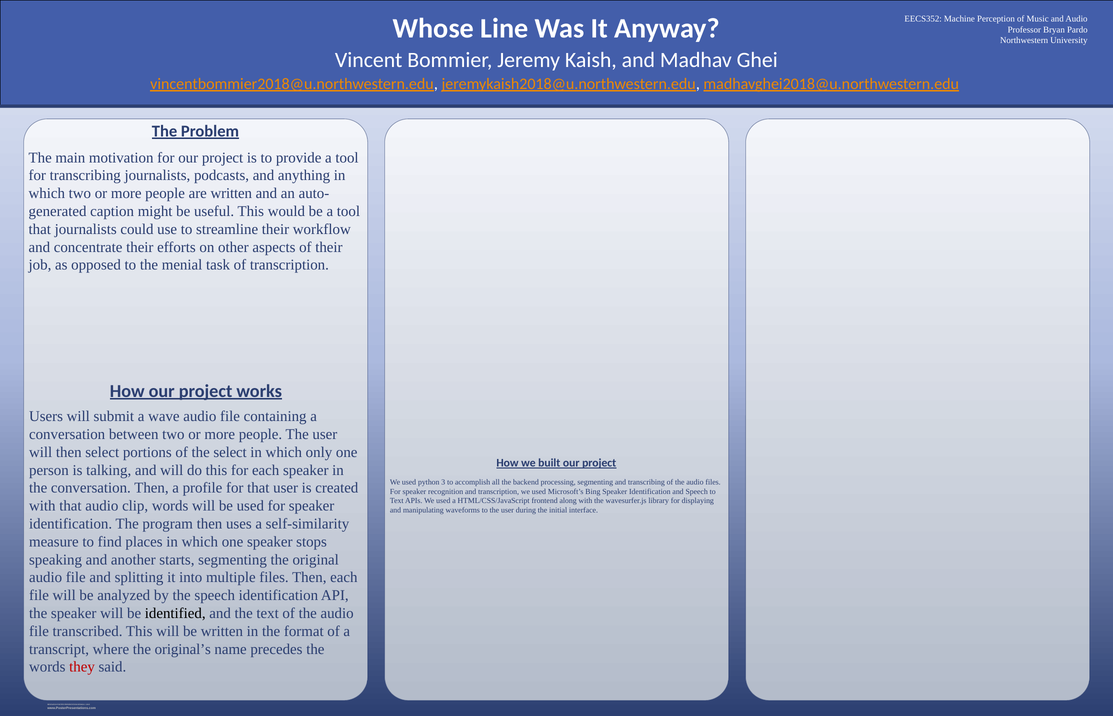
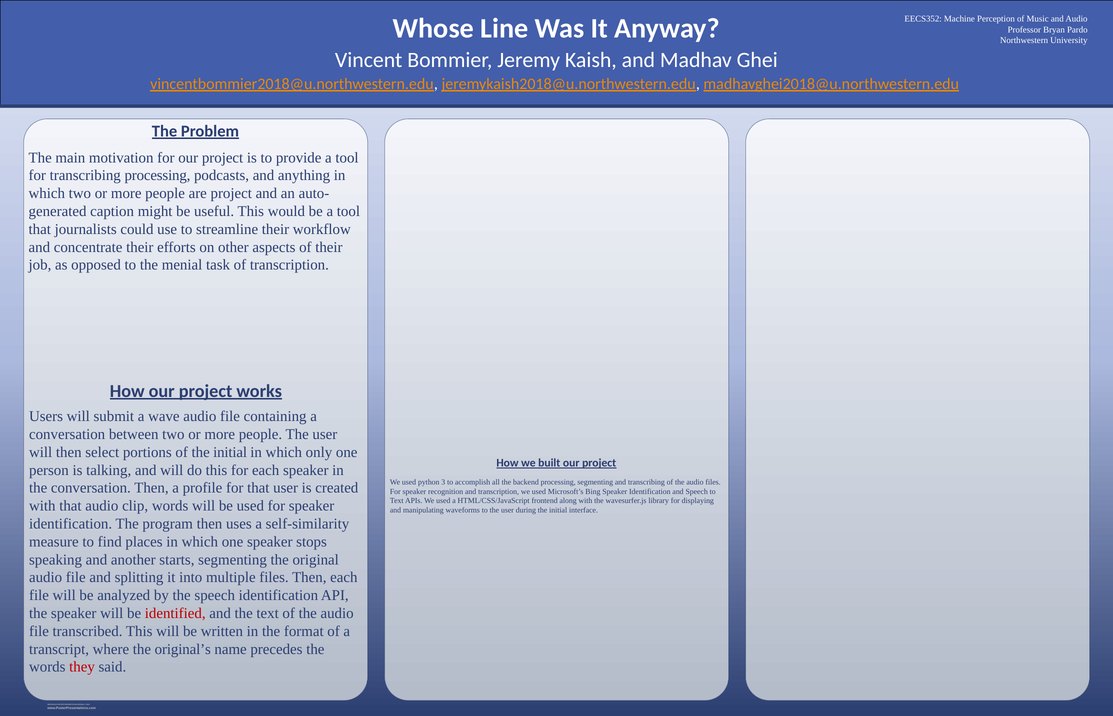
transcribing journalists: journalists -> processing (157, 175)
are written: written -> project (231, 193)
of the select: select -> initial (230, 452)
identified colour: black -> red (175, 613)
